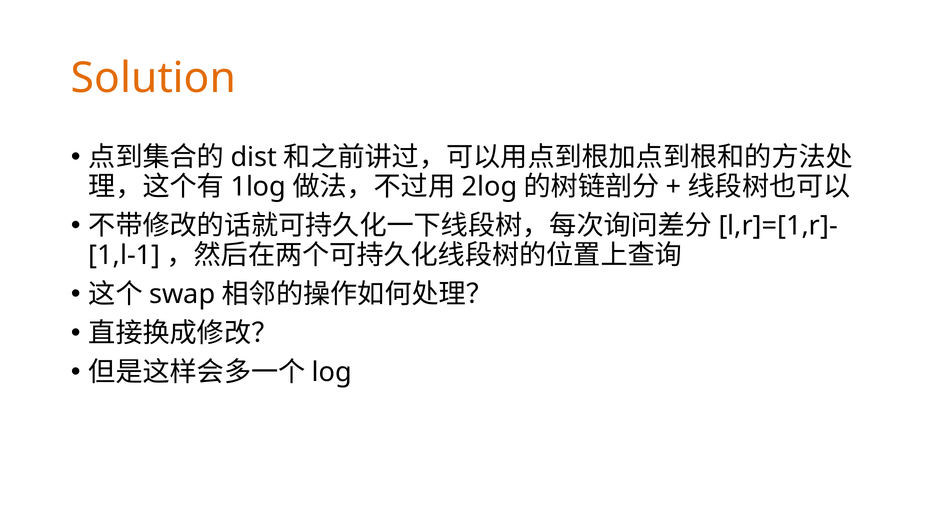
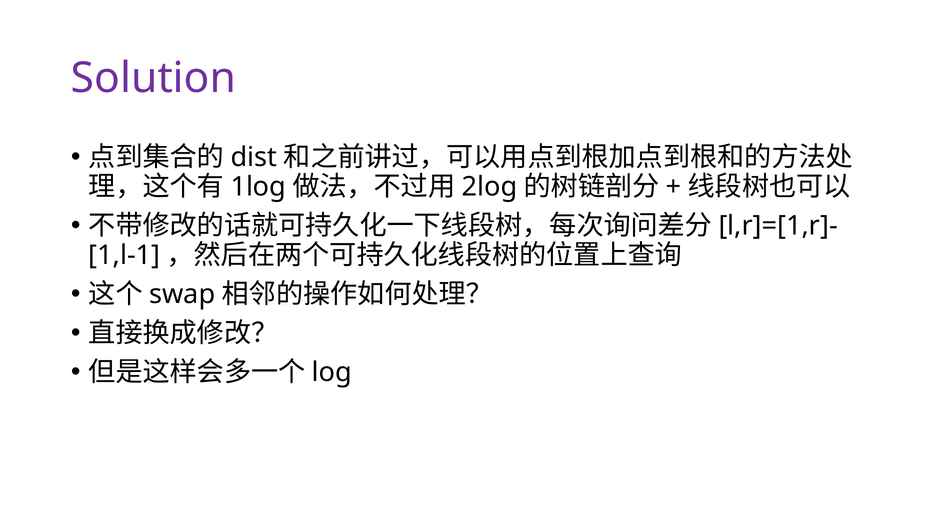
Solution colour: orange -> purple (154, 78)
